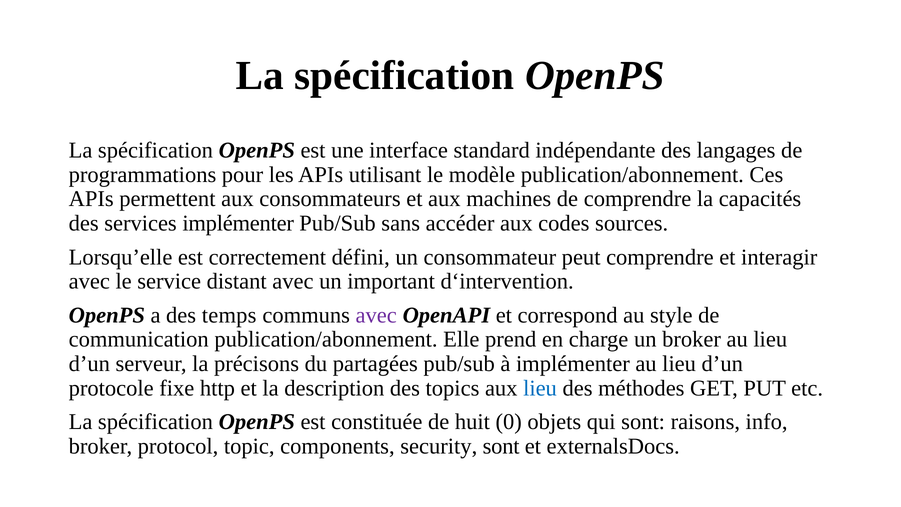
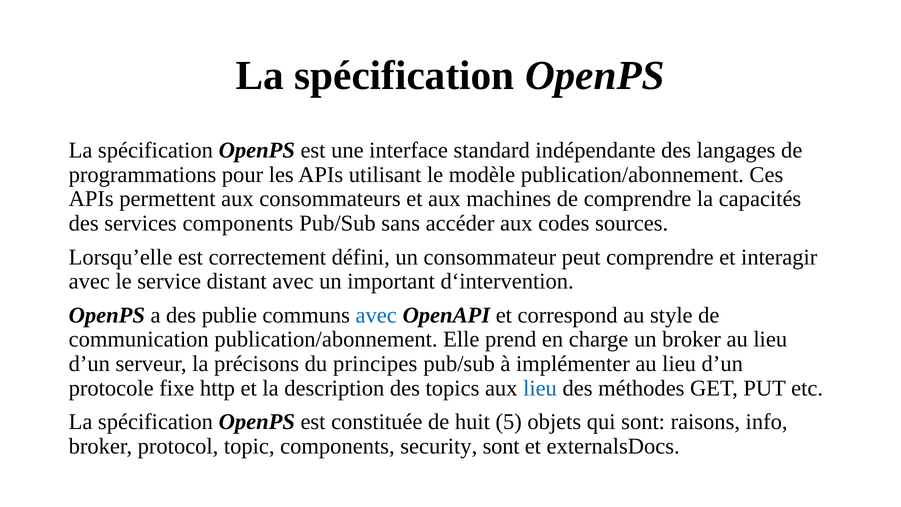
services implémenter: implémenter -> components (238, 223)
temps: temps -> publie (229, 315)
avec colour: purple -> blue (376, 315)
partagées: partagées -> principes (375, 364)
0: 0 -> 5 (509, 422)
